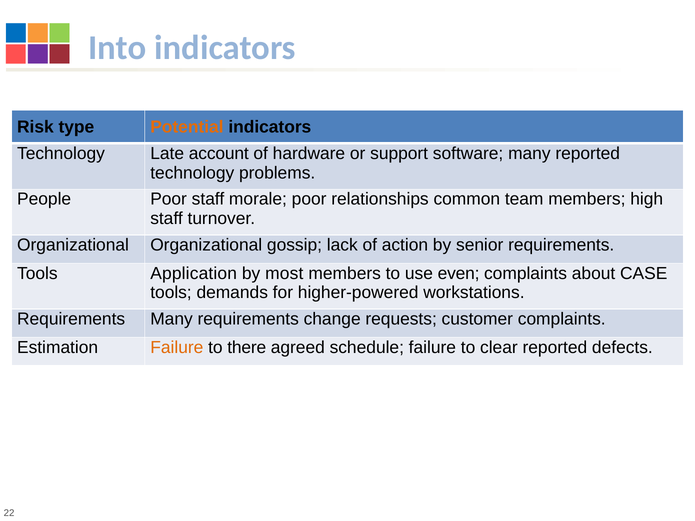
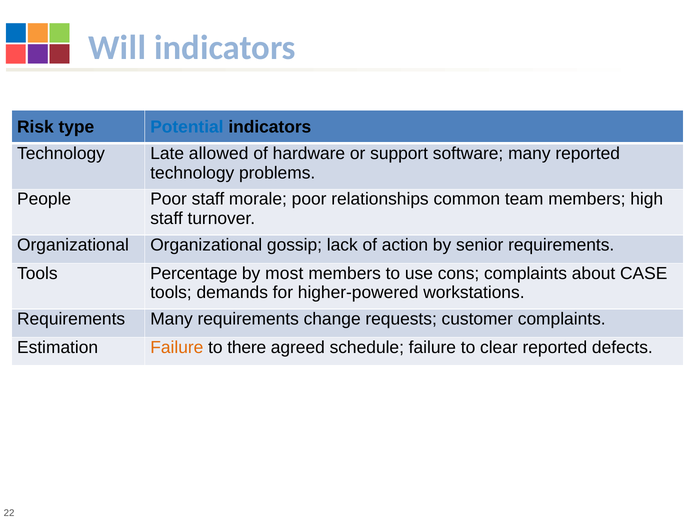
Into: Into -> Will (117, 48)
Potential colour: orange -> blue (187, 127)
account: account -> allowed (219, 153)
Application: Application -> Percentage (194, 273)
even: even -> cons (458, 273)
